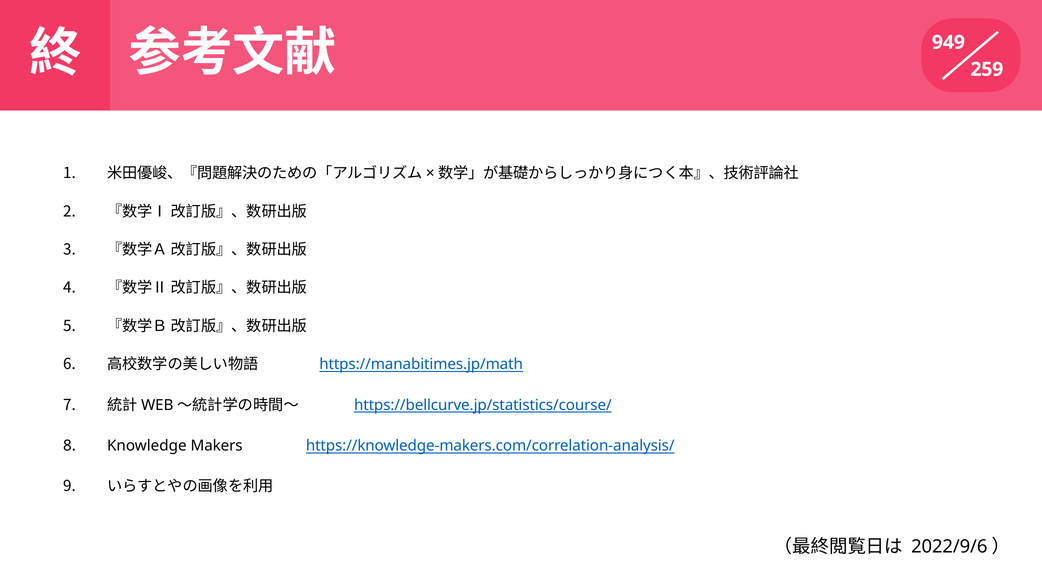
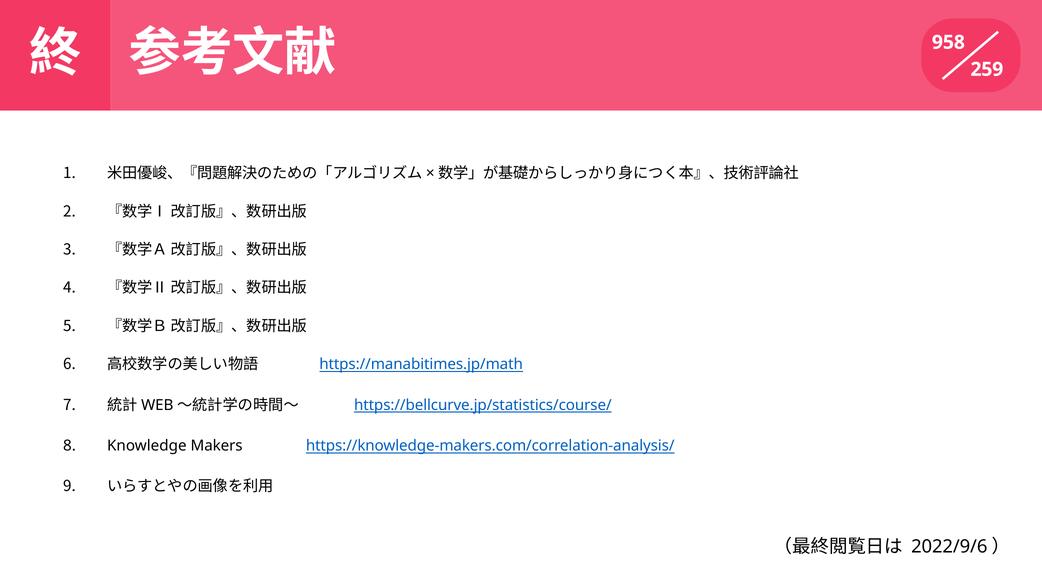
949: 949 -> 958 (948, 42)
